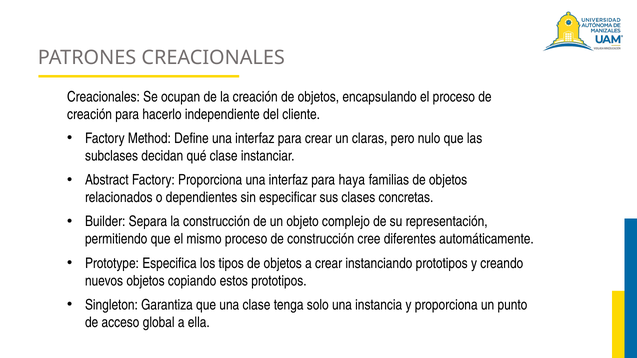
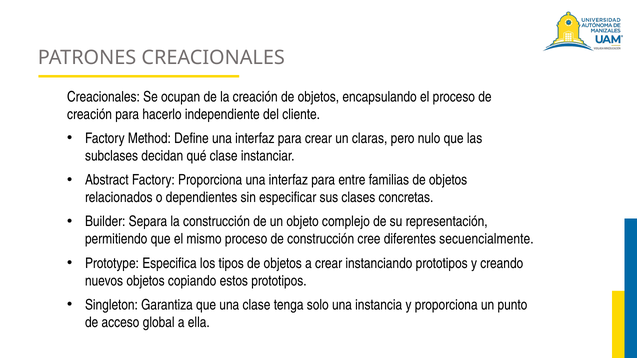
haya: haya -> entre (352, 180)
automáticamente: automáticamente -> secuencialmente (486, 239)
